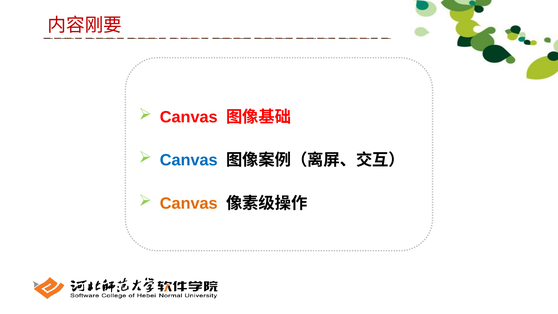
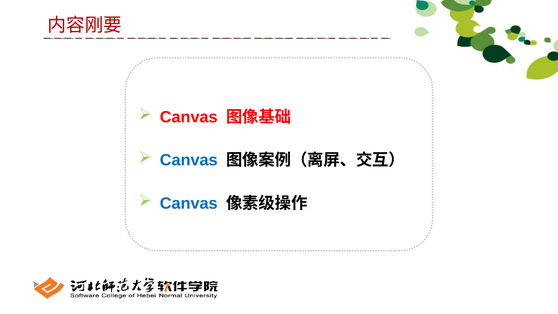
Canvas colour: orange -> blue (189, 203)
